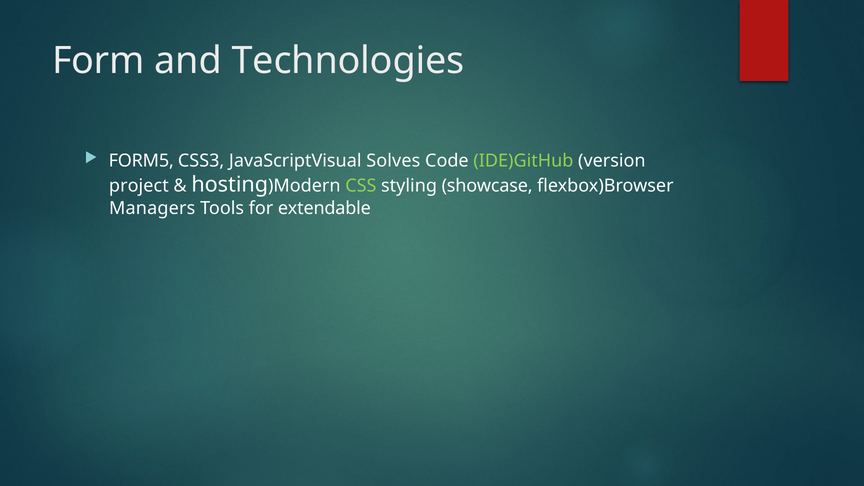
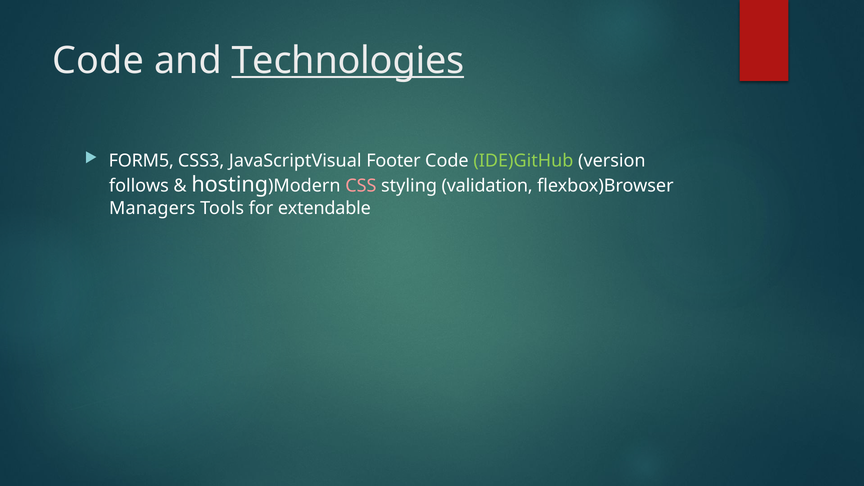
Form: Form -> Code (98, 61)
Technologies underline: none -> present (348, 61)
Solves: Solves -> Footer (393, 161)
project: project -> follows (139, 186)
CSS colour: light green -> pink (361, 186)
showcase: showcase -> validation (487, 186)
